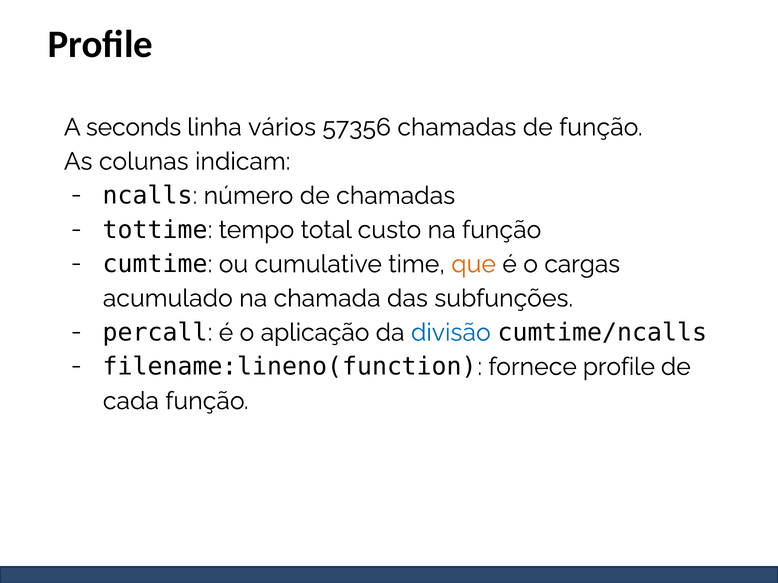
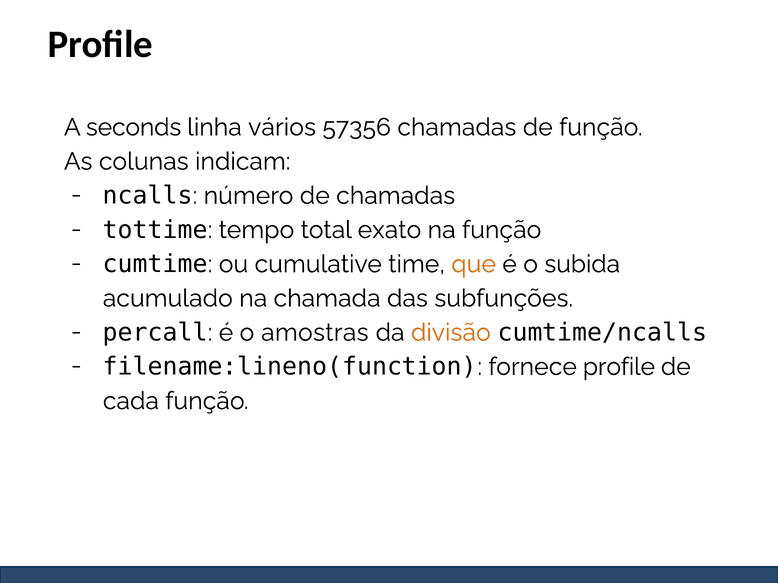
custo: custo -> exato (389, 230)
cargas: cargas -> subida (582, 264)
aplicação: aplicação -> amostras (315, 333)
divisão colour: blue -> orange (451, 333)
